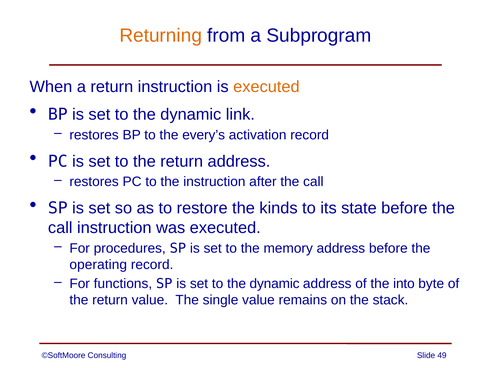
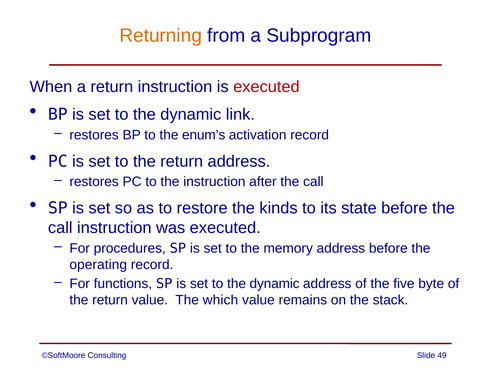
executed colour: orange -> red (266, 87)
every’s: every’s -> enum’s (204, 135)
into: into -> five (404, 284)
single: single -> which (220, 300)
